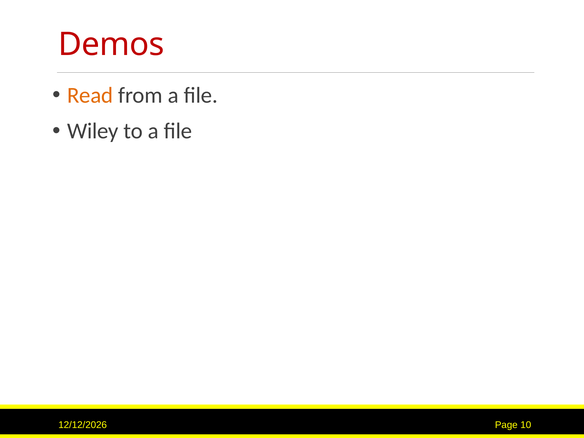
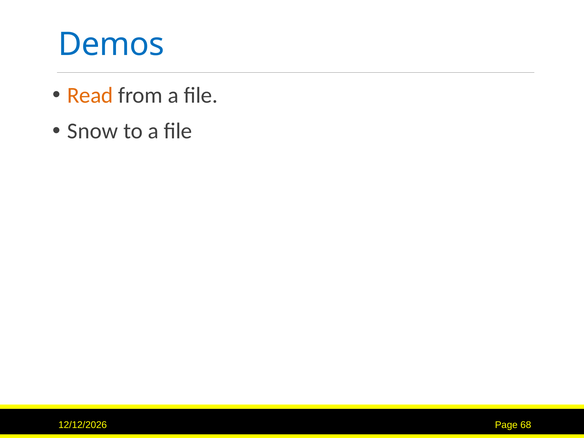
Demos colour: red -> blue (111, 44)
Wiley: Wiley -> Snow (93, 131)
10: 10 -> 68 (526, 425)
